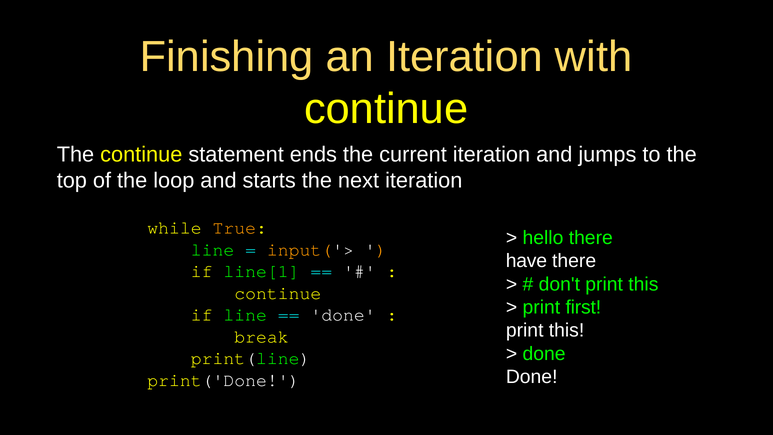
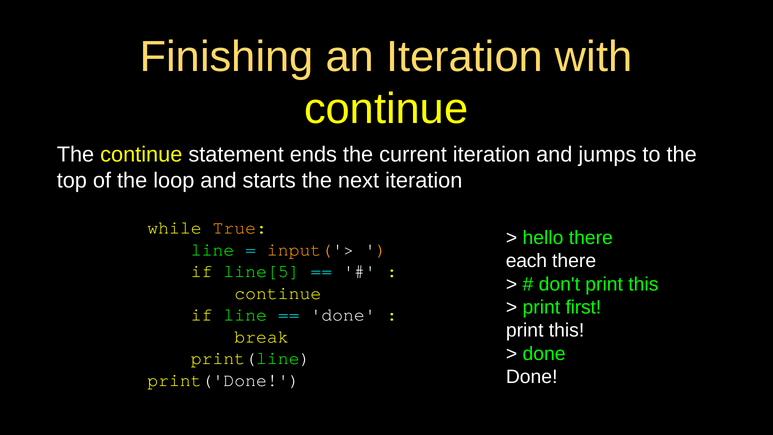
have: have -> each (526, 261)
line[1: line[1 -> line[5 (261, 271)
